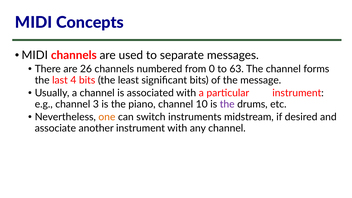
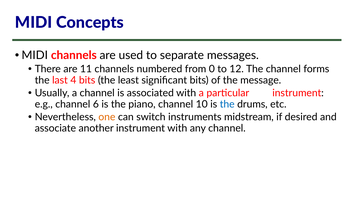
26: 26 -> 11 (86, 69)
63: 63 -> 12 (237, 69)
3: 3 -> 6 (96, 104)
the colour: purple -> blue (227, 104)
